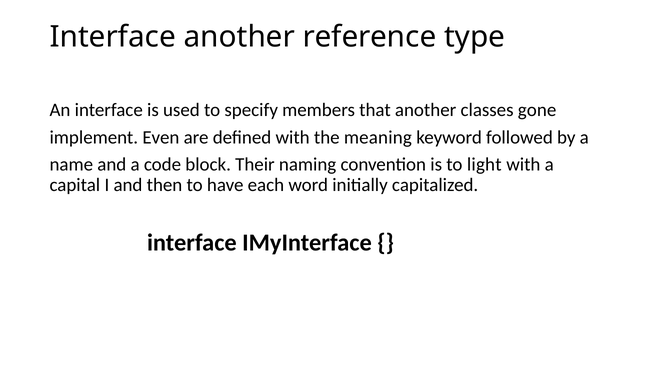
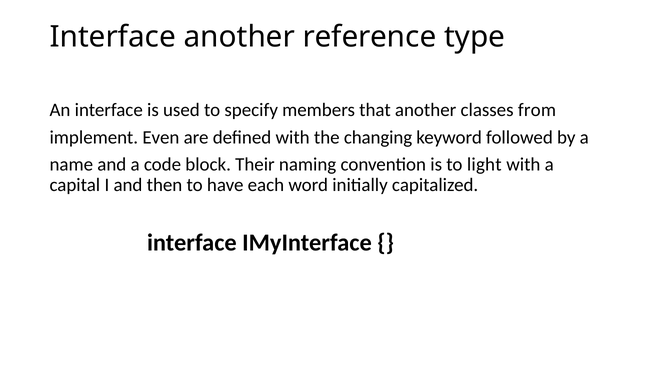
gone: gone -> from (537, 110)
meaning: meaning -> changing (378, 137)
